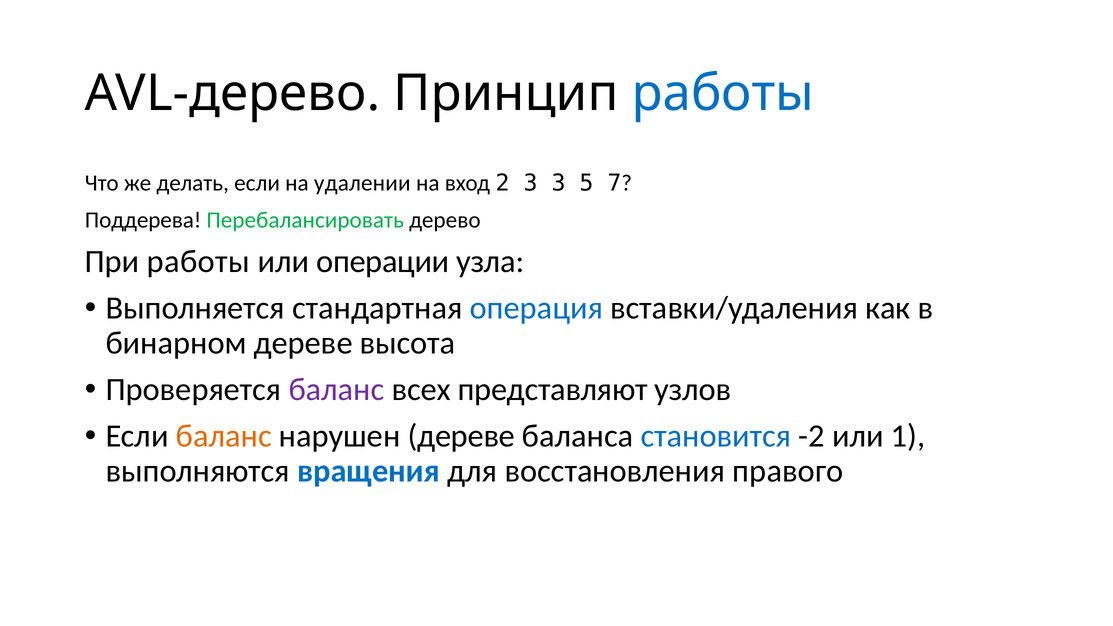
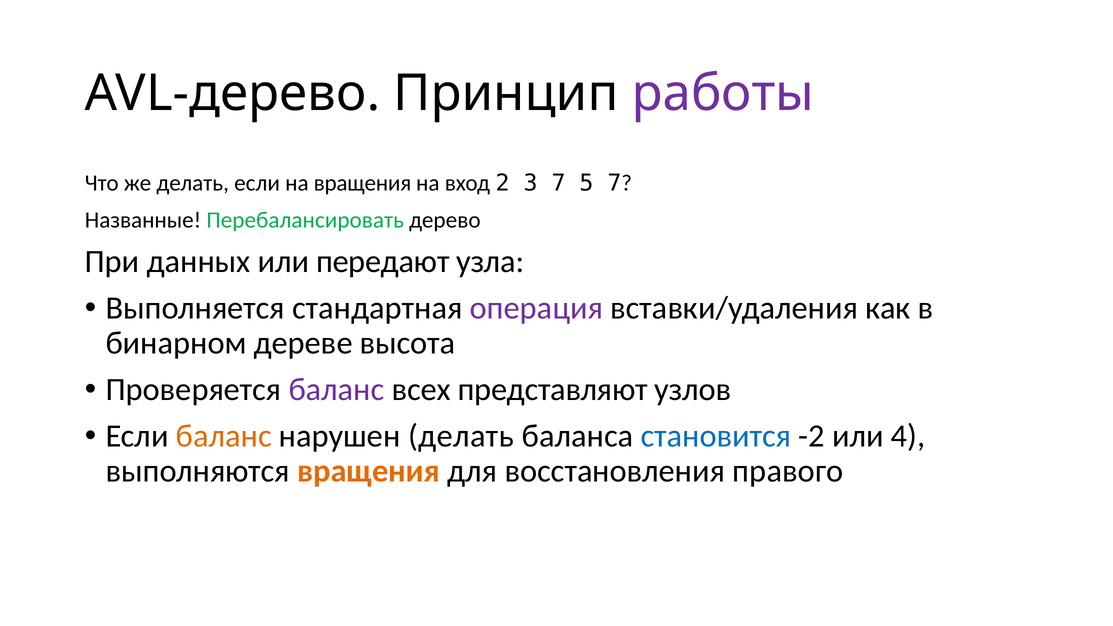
работы colour: blue -> purple (723, 93)
на удалении: удалении -> вращения (362, 183)
3 3: 3 -> 7 (559, 183)
Поддерева: Поддерева -> Названные (143, 220)
При работы: работы -> данных (199, 261)
операции: операции -> передают (383, 261)
операция colour: blue -> purple (536, 308)
нарушен дереве: дереве -> делать (461, 436)
1: 1 -> 4 (908, 436)
вращения colour: blue -> orange (369, 471)
